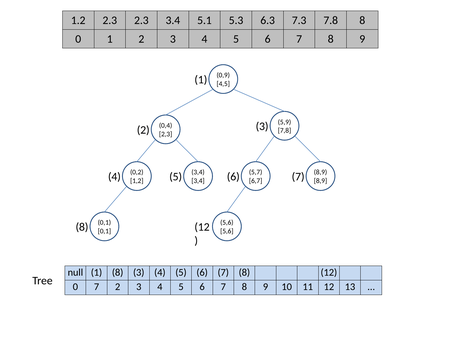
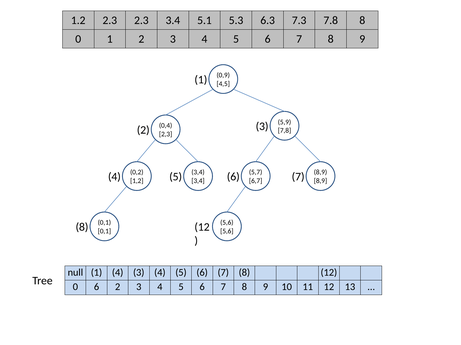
1 8: 8 -> 4 (118, 273)
0 7: 7 -> 6 (97, 287)
